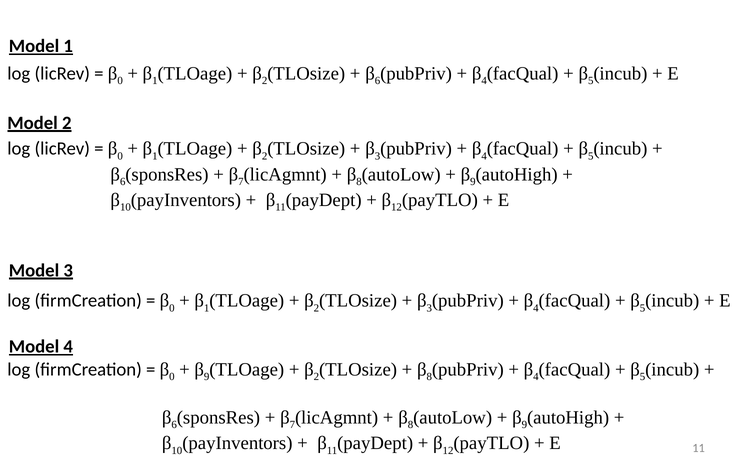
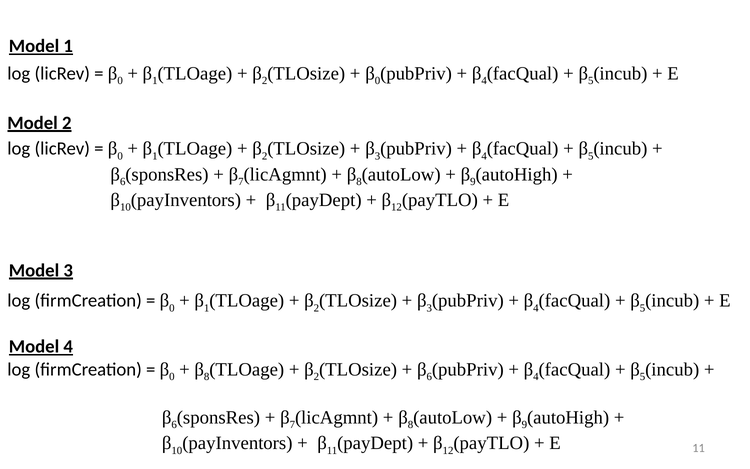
6: 6 -> 0 (377, 81)
9: 9 -> 8 (207, 377)
8: 8 -> 6 (429, 377)
